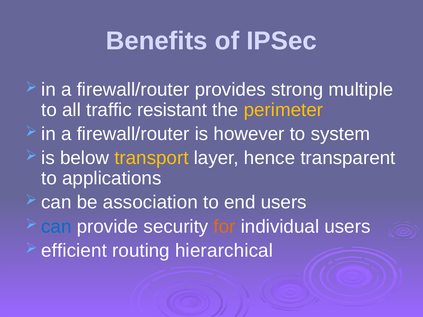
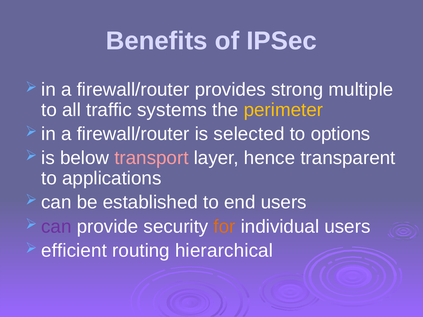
resistant: resistant -> systems (172, 110)
however: however -> selected (249, 134)
system: system -> options (341, 134)
transport colour: yellow -> pink (151, 158)
association: association -> established (150, 203)
can colour: blue -> purple (56, 227)
